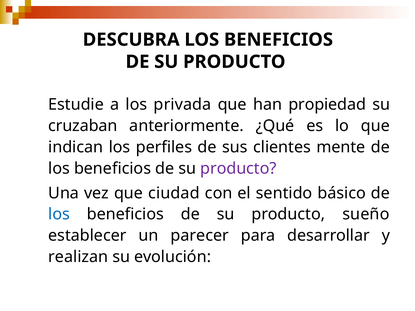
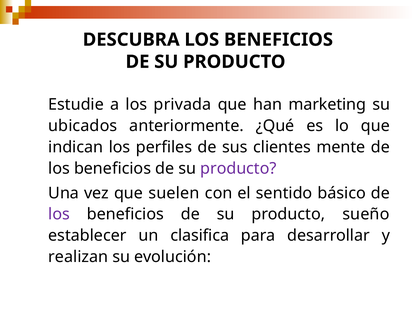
propiedad: propiedad -> marketing (327, 105)
cruzaban: cruzaban -> ubicados (83, 126)
ciudad: ciudad -> suelen (174, 193)
los colour: blue -> purple (59, 214)
parecer: parecer -> clasifica (200, 236)
